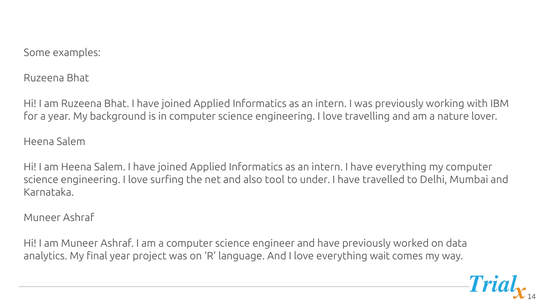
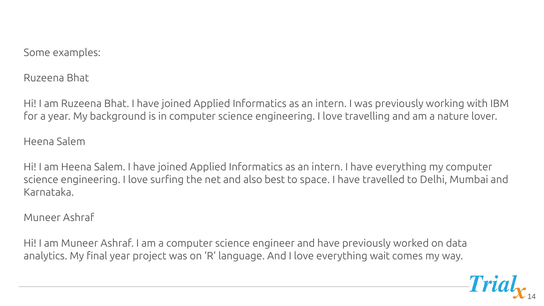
tool: tool -> best (275, 180)
under: under -> space (315, 180)
